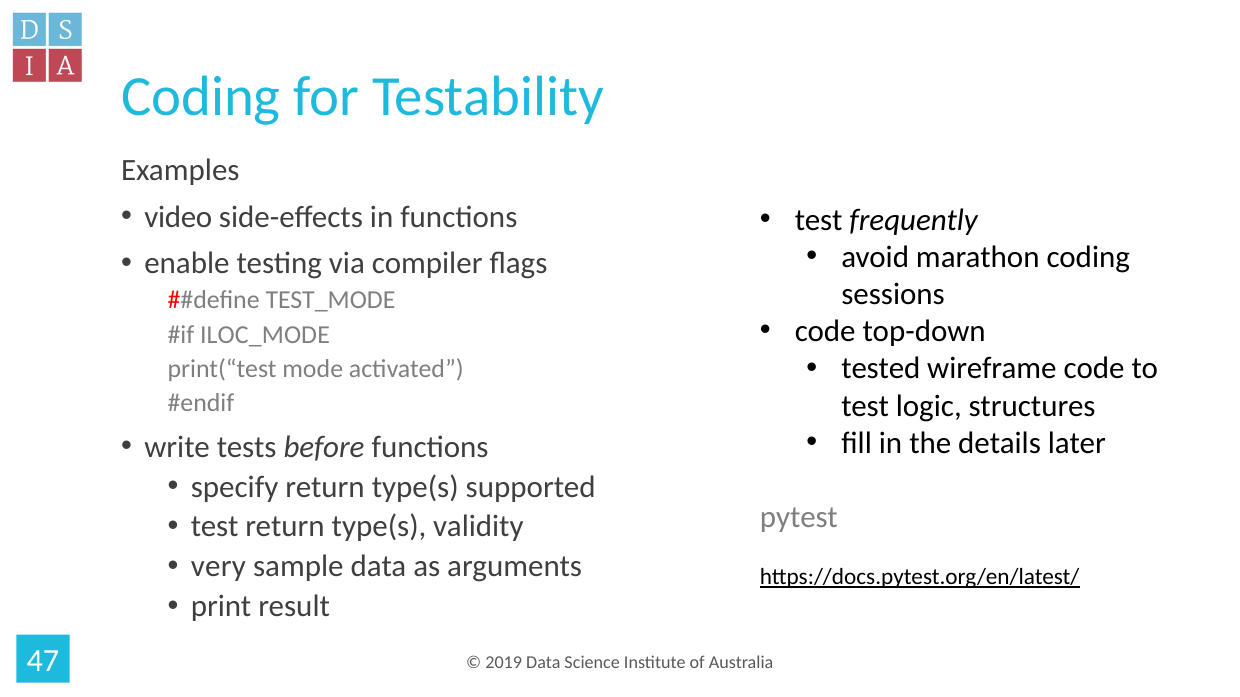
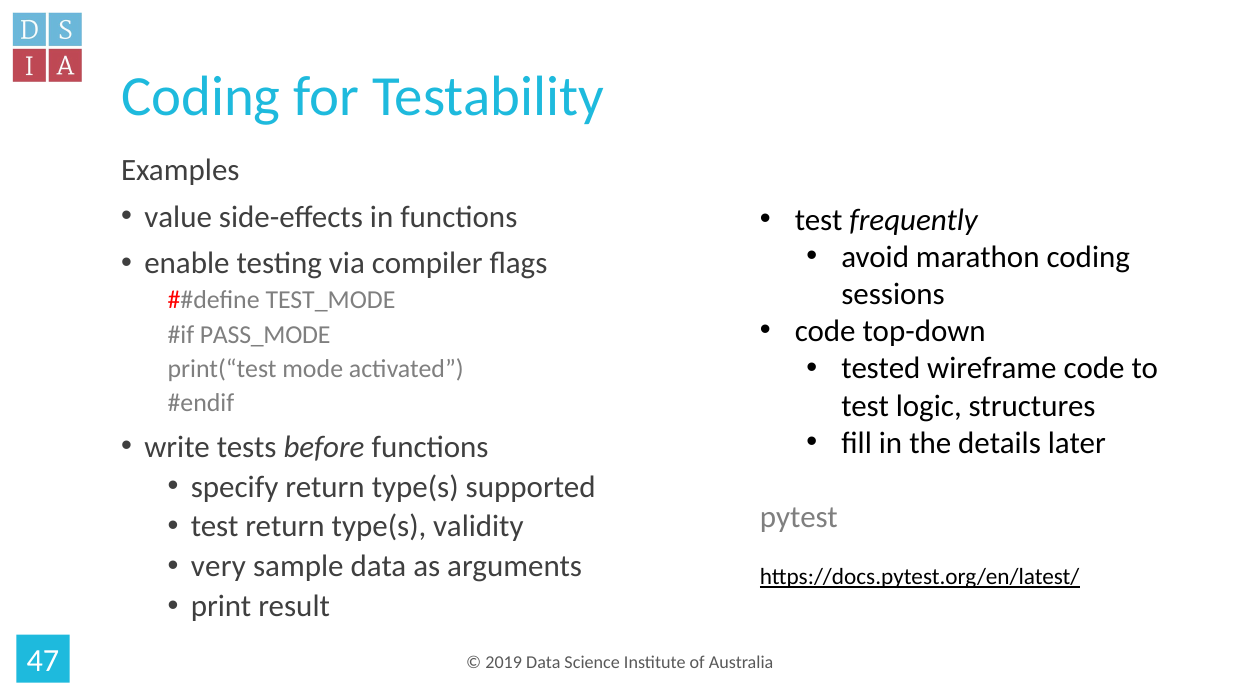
video: video -> value (178, 217)
ILOC_MODE: ILOC_MODE -> PASS_MODE (265, 335)
